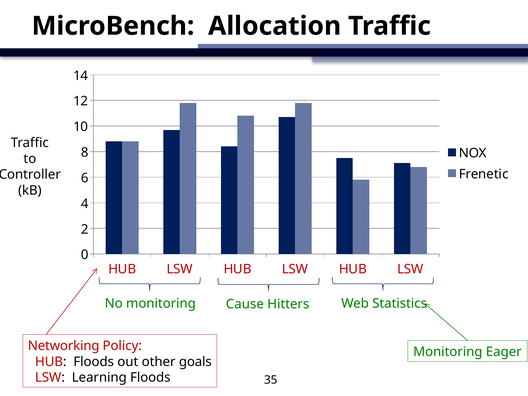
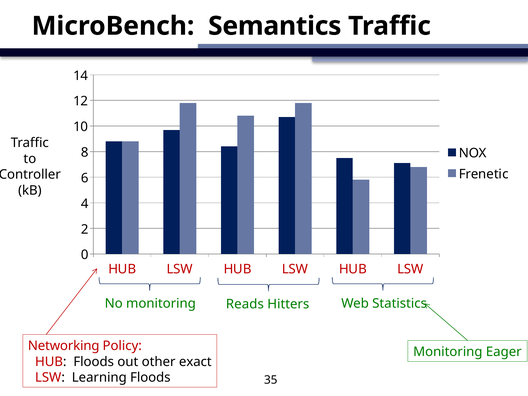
Allocation: Allocation -> Semantics (275, 26)
Cause: Cause -> Reads (245, 304)
goals: goals -> exact (195, 362)
